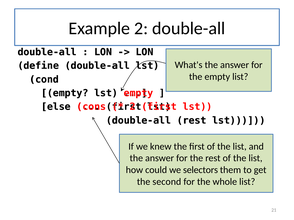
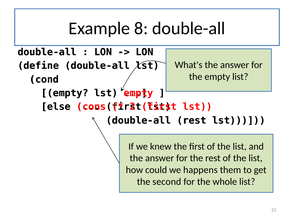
Example 2: 2 -> 8 (141, 28)
selectors: selectors -> happens (200, 170)
